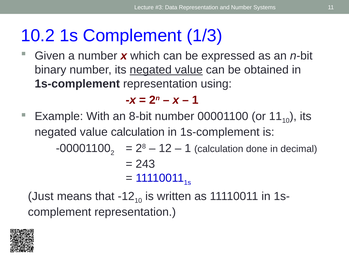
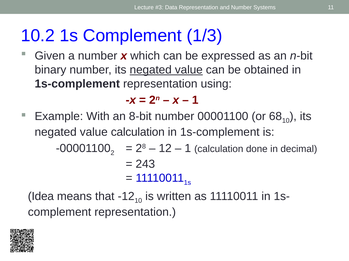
or 11: 11 -> 68 (275, 117)
Just: Just -> Idea (41, 197)
